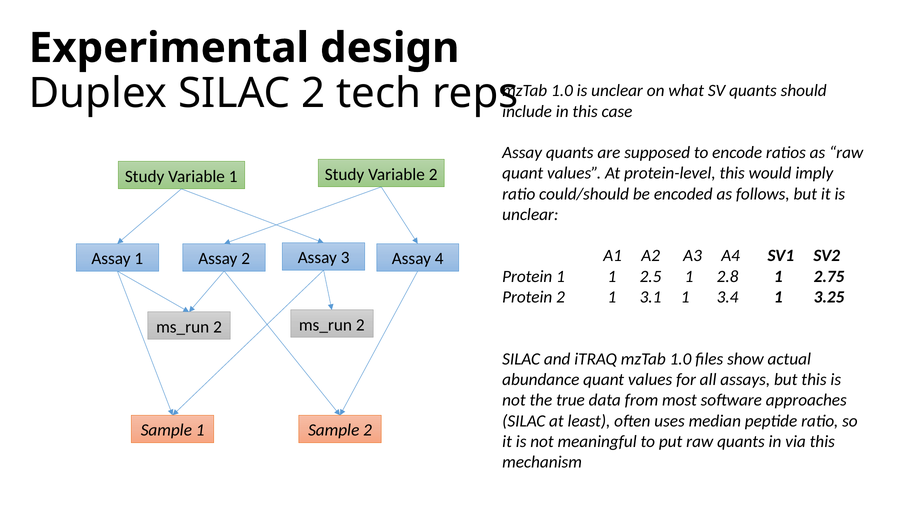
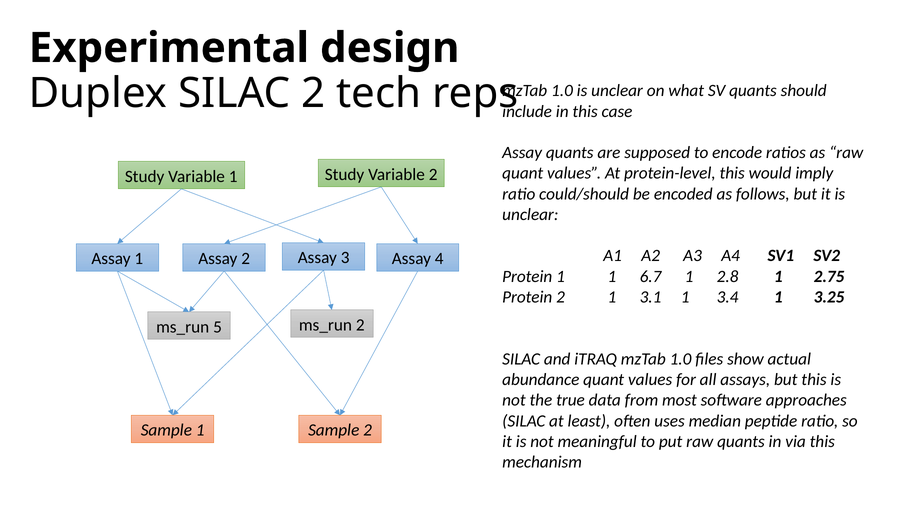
2.5: 2.5 -> 6.7 (651, 277)
2: 2 -> 5 (217, 327)
